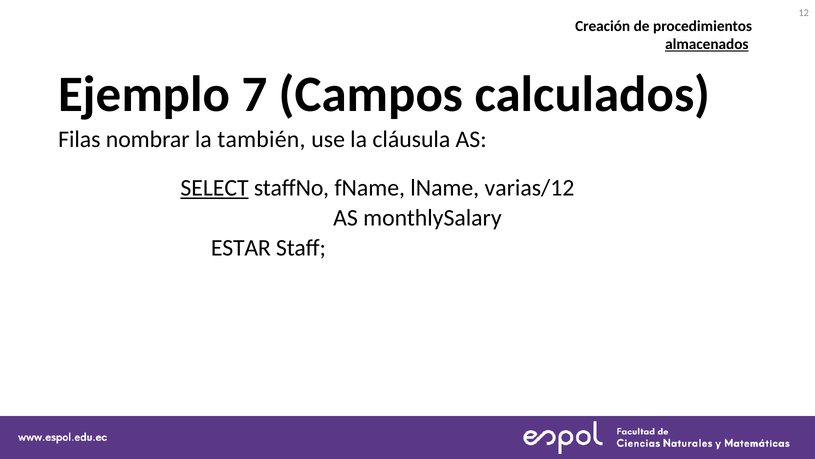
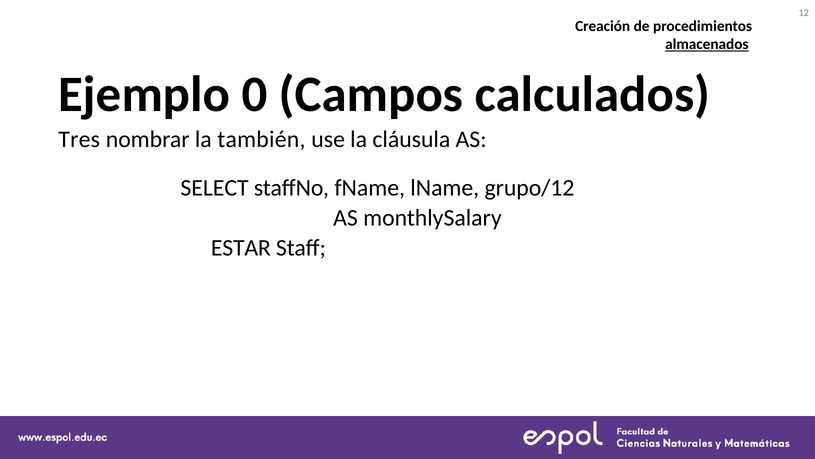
7: 7 -> 0 (254, 94)
Filas: Filas -> Tres (79, 139)
SELECT underline: present -> none (215, 188)
varias/12: varias/12 -> grupo/12 (529, 188)
